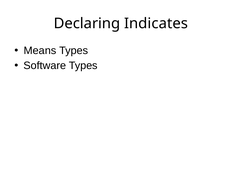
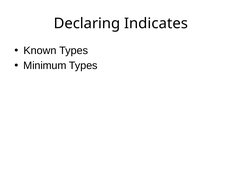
Means: Means -> Known (40, 51)
Software: Software -> Minimum (45, 66)
